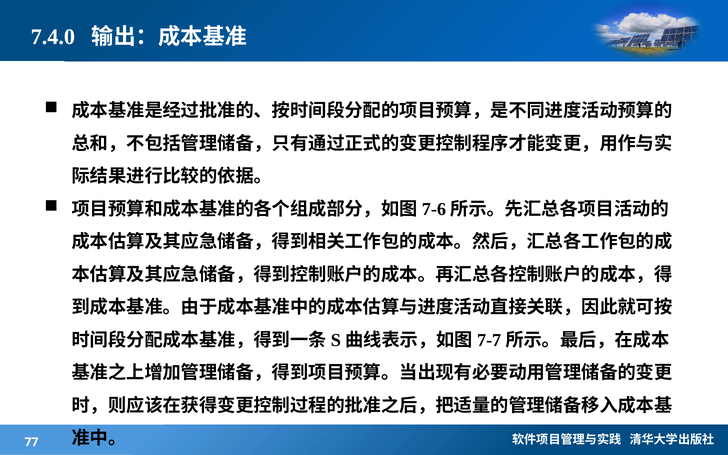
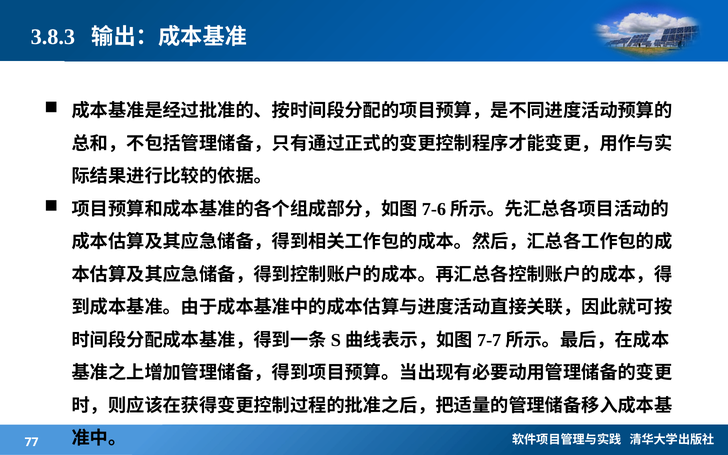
7.4.0: 7.4.0 -> 3.8.3 (53, 37)
